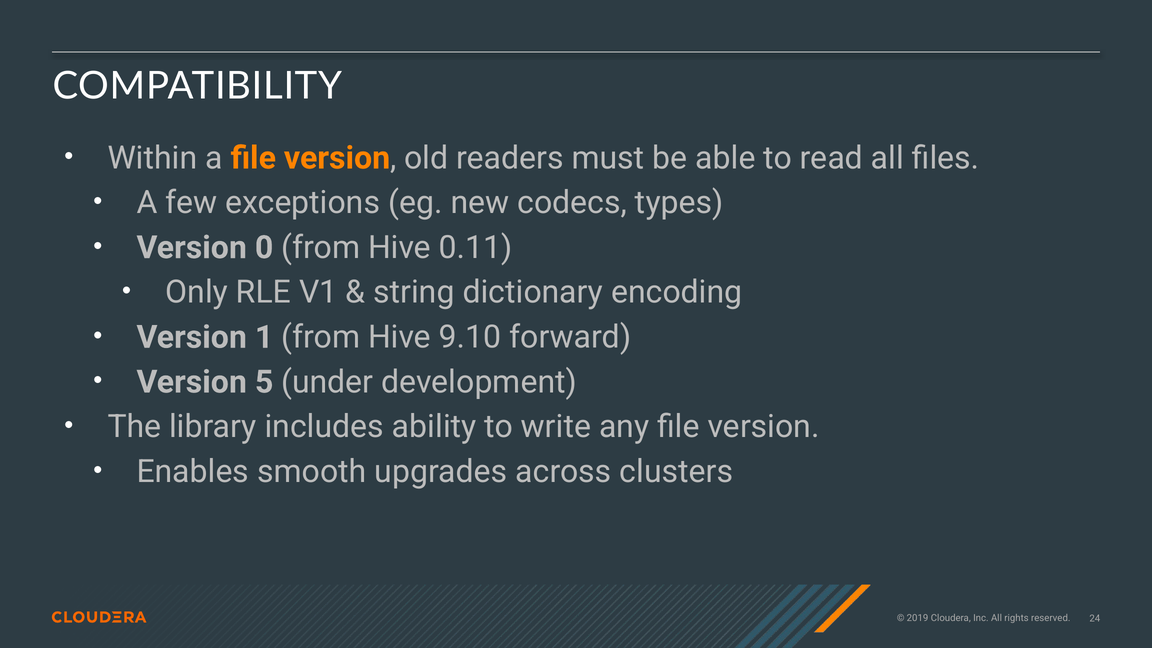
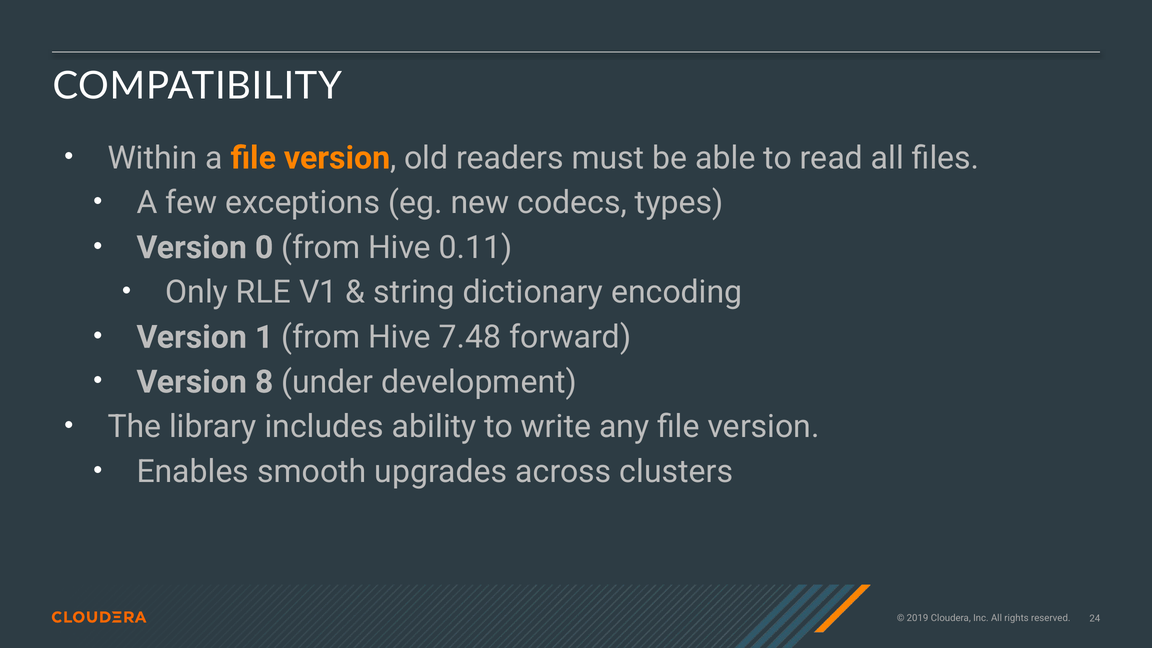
9.10: 9.10 -> 7.48 (470, 337)
5: 5 -> 8 (264, 382)
